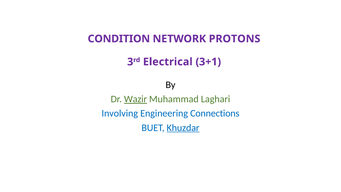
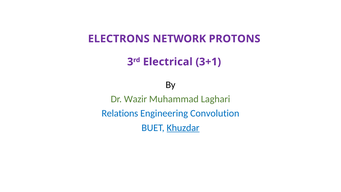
CONDITION: CONDITION -> ELECTRONS (119, 39)
Wazir underline: present -> none (135, 99)
Involving: Involving -> Relations (120, 113)
Connections: Connections -> Convolution (215, 113)
